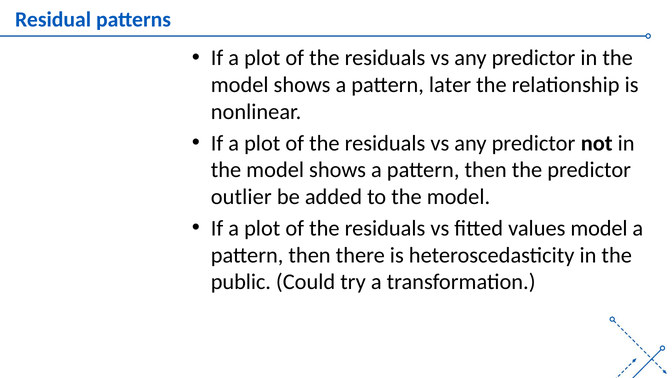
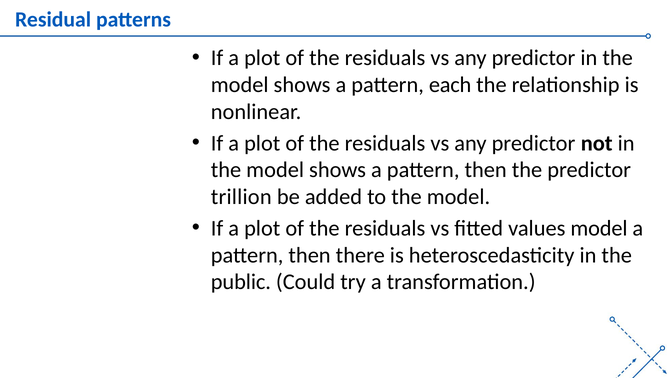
later: later -> each (450, 85)
outlier: outlier -> trillion (241, 197)
